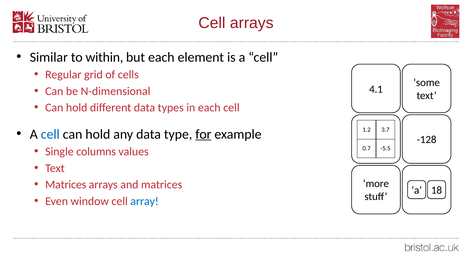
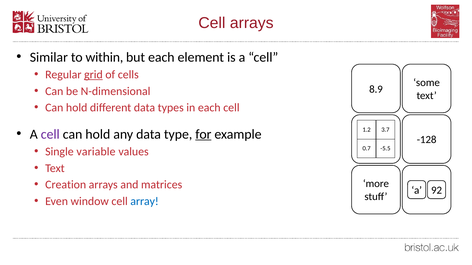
grid underline: none -> present (93, 75)
4.1: 4.1 -> 8.9 (376, 89)
cell colour: blue -> purple (50, 134)
columns: columns -> variable (96, 152)
Matrices: Matrices -> Creation (66, 185)
18: 18 -> 92 (437, 191)
